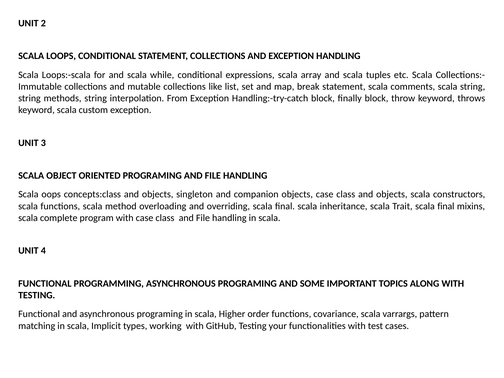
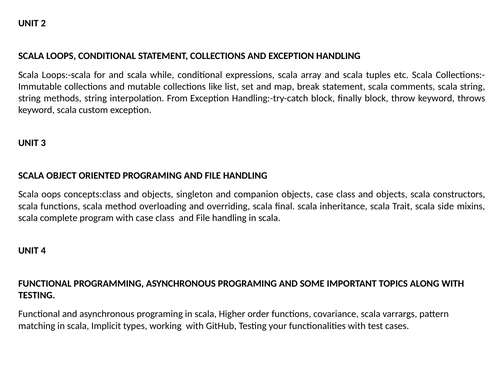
Trait scala final: final -> side (446, 206)
